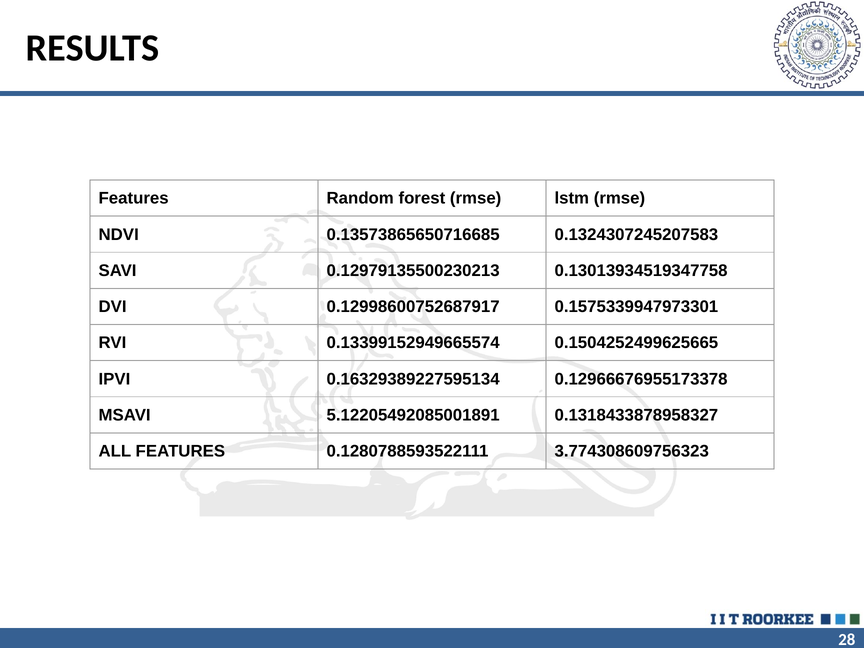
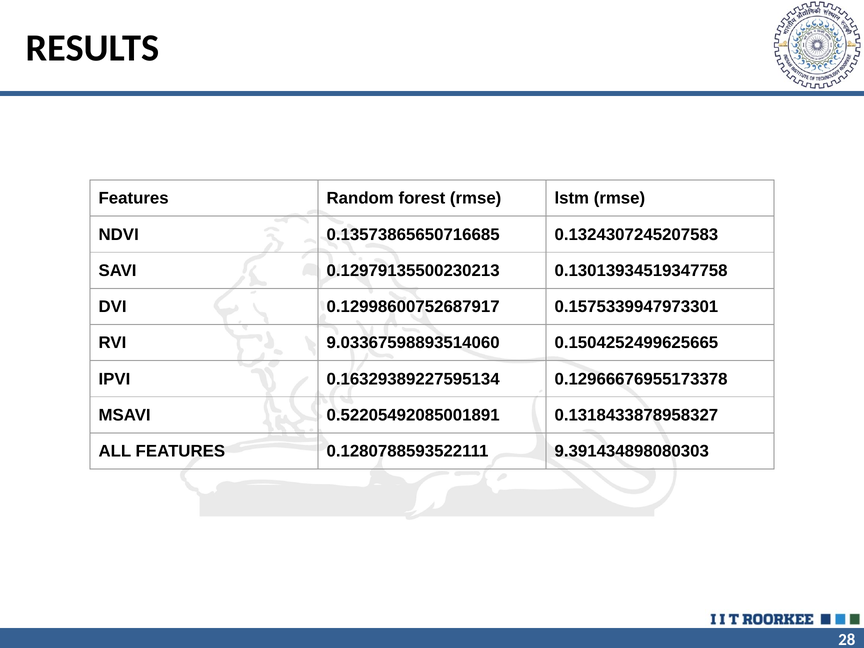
0.13399152949665574: 0.13399152949665574 -> 9.03367598893514060 (413, 343)
5.12205492085001891: 5.12205492085001891 -> 0.52205492085001891 (413, 415)
3.774308609756323: 3.774308609756323 -> 9.391434898080303 (632, 451)
